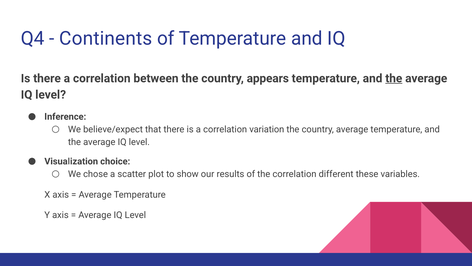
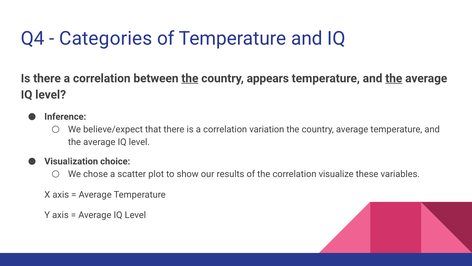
Continents: Continents -> Categories (106, 39)
the underline: none -> present (190, 78)
different: different -> visualize (336, 174)
